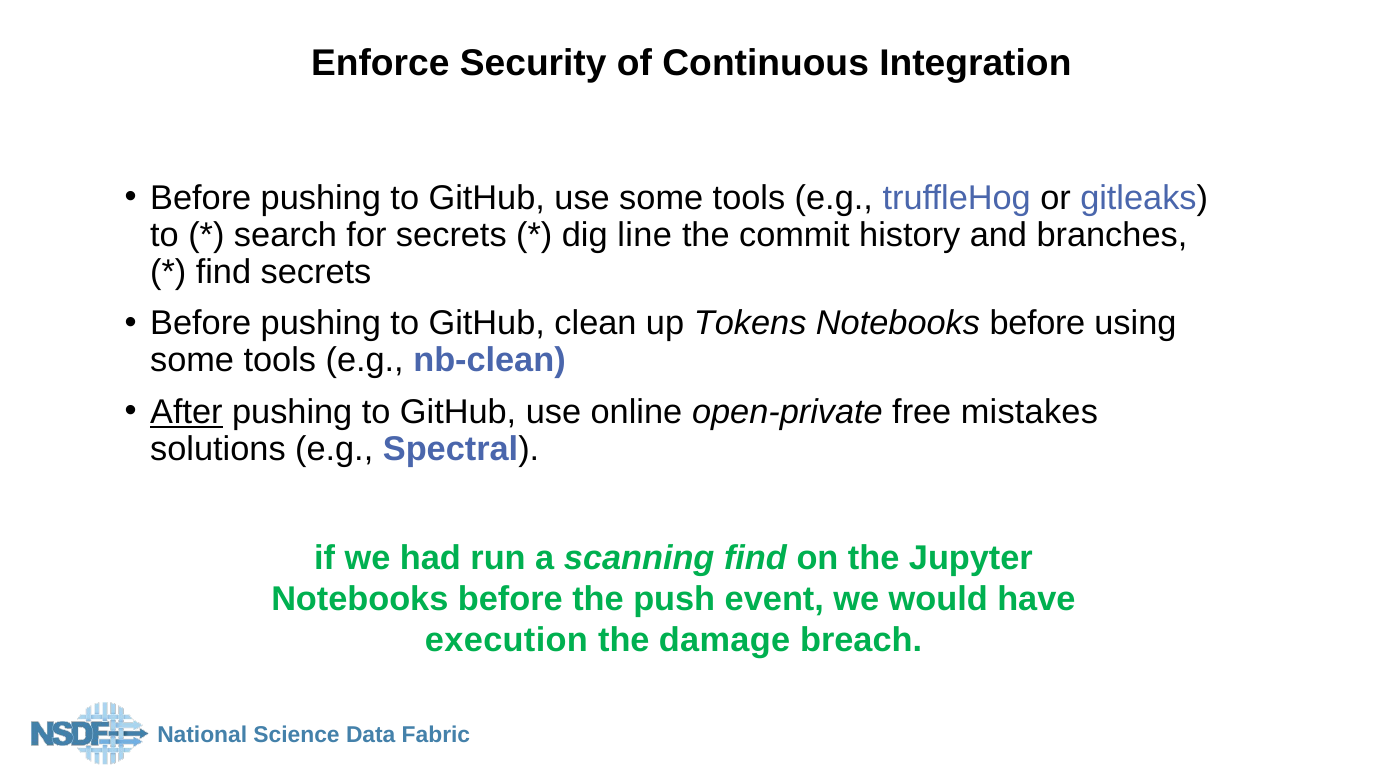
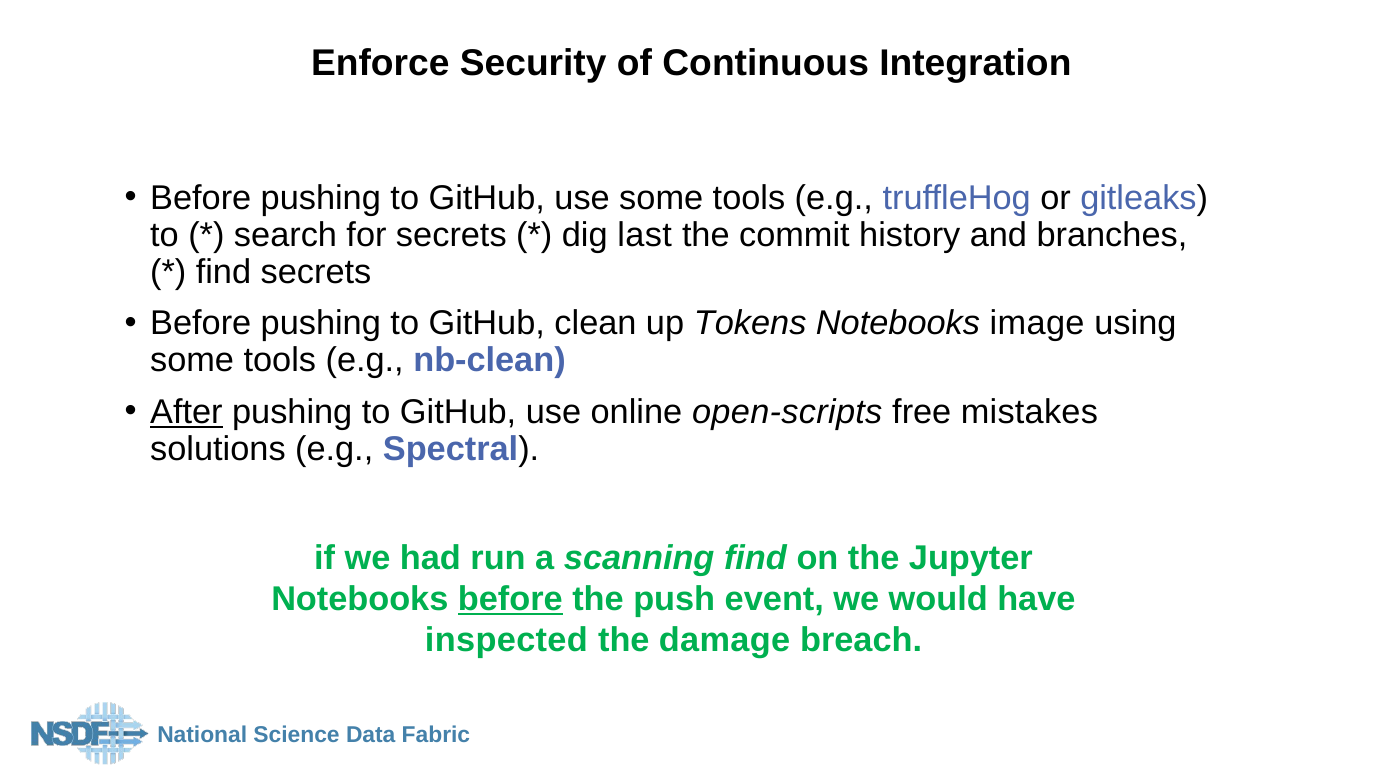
line: line -> last (645, 235)
before: before -> image (1037, 324)
open-private: open-private -> open-scripts (787, 412)
before underline: none -> present (510, 599)
execution: execution -> inspected (506, 641)
